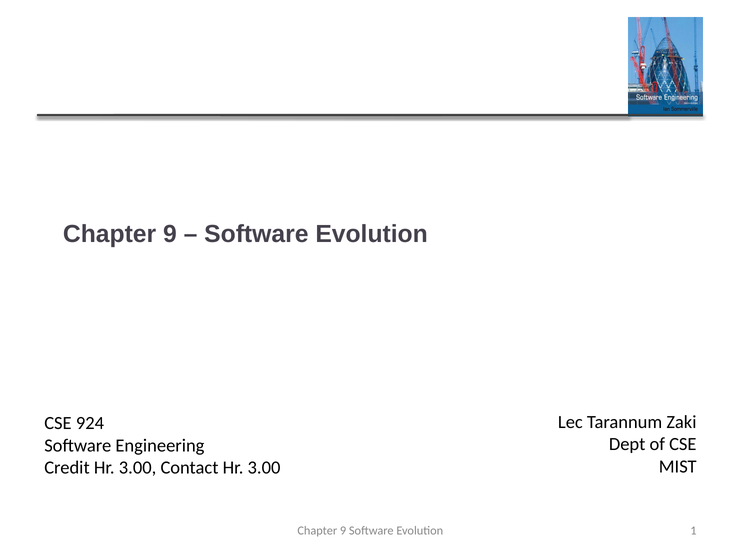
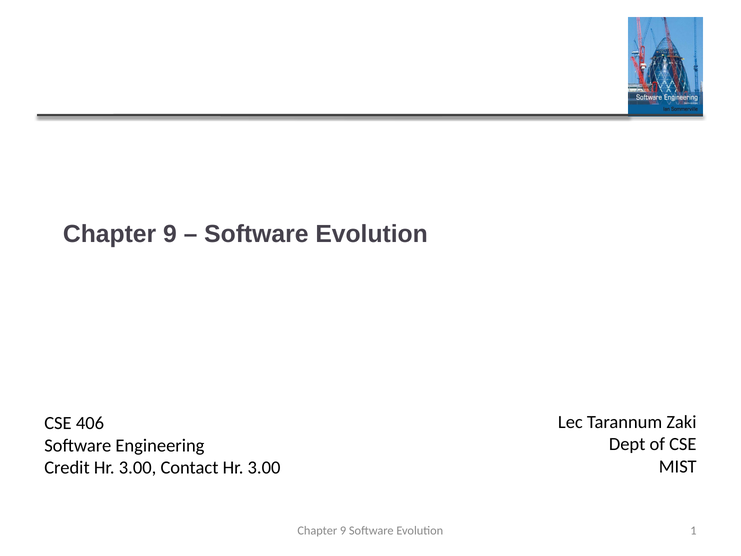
924: 924 -> 406 (90, 423)
